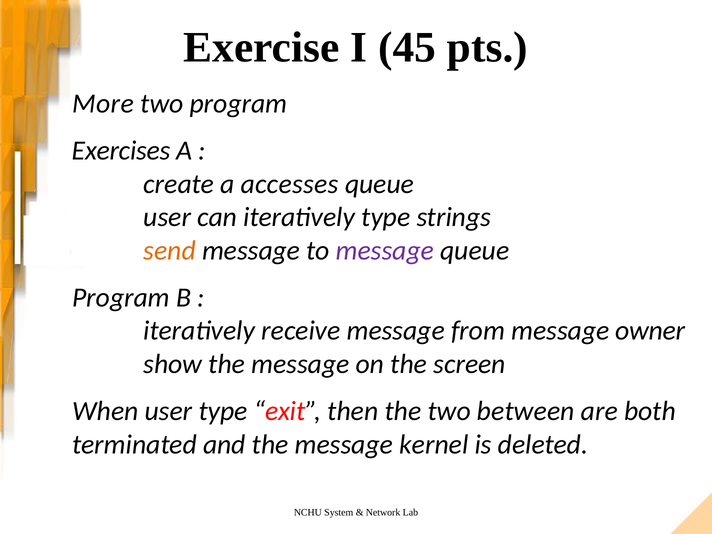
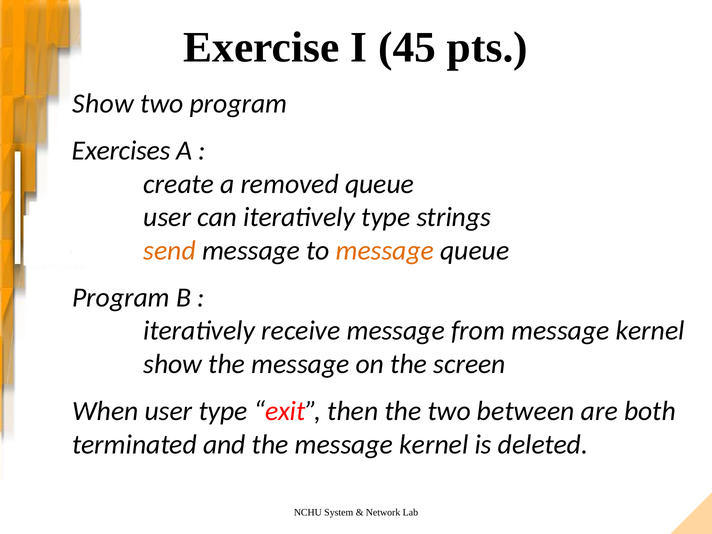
More: More -> Show (103, 104)
accesses: accesses -> removed (290, 184)
message colour: purple -> orange (385, 250)
from message owner: owner -> kernel (650, 331)
